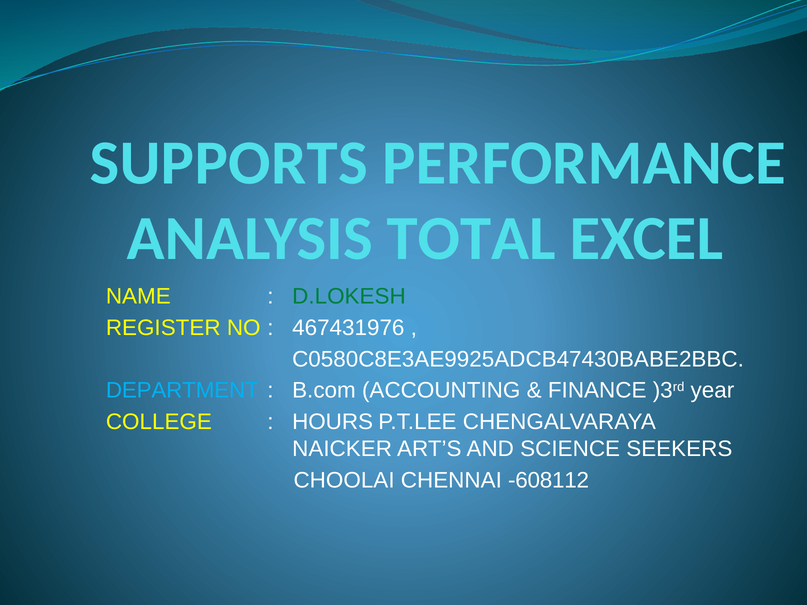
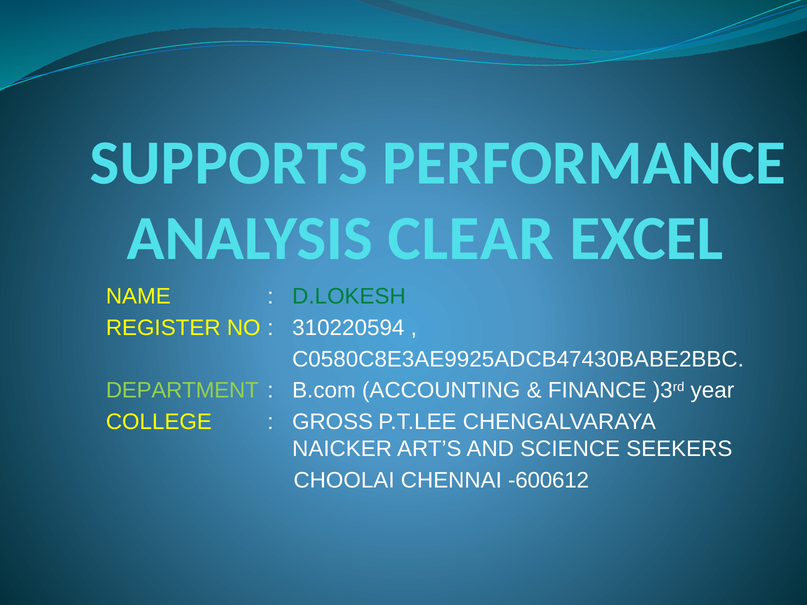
TOTAL: TOTAL -> CLEAR (471, 238)
467431976: 467431976 -> 310220594 (348, 328)
DEPARTMENT colour: light blue -> light green (182, 391)
HOURS: HOURS -> GROSS (333, 422)
-608112: -608112 -> -600612 (549, 480)
